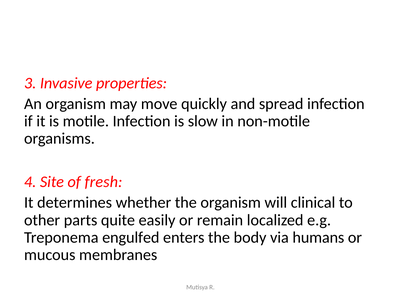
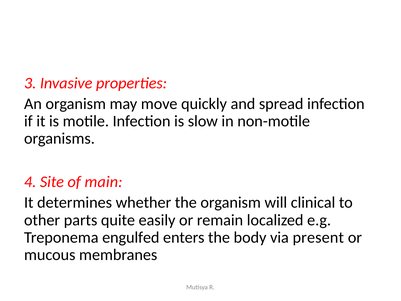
fresh: fresh -> main (104, 182)
humans: humans -> present (318, 237)
